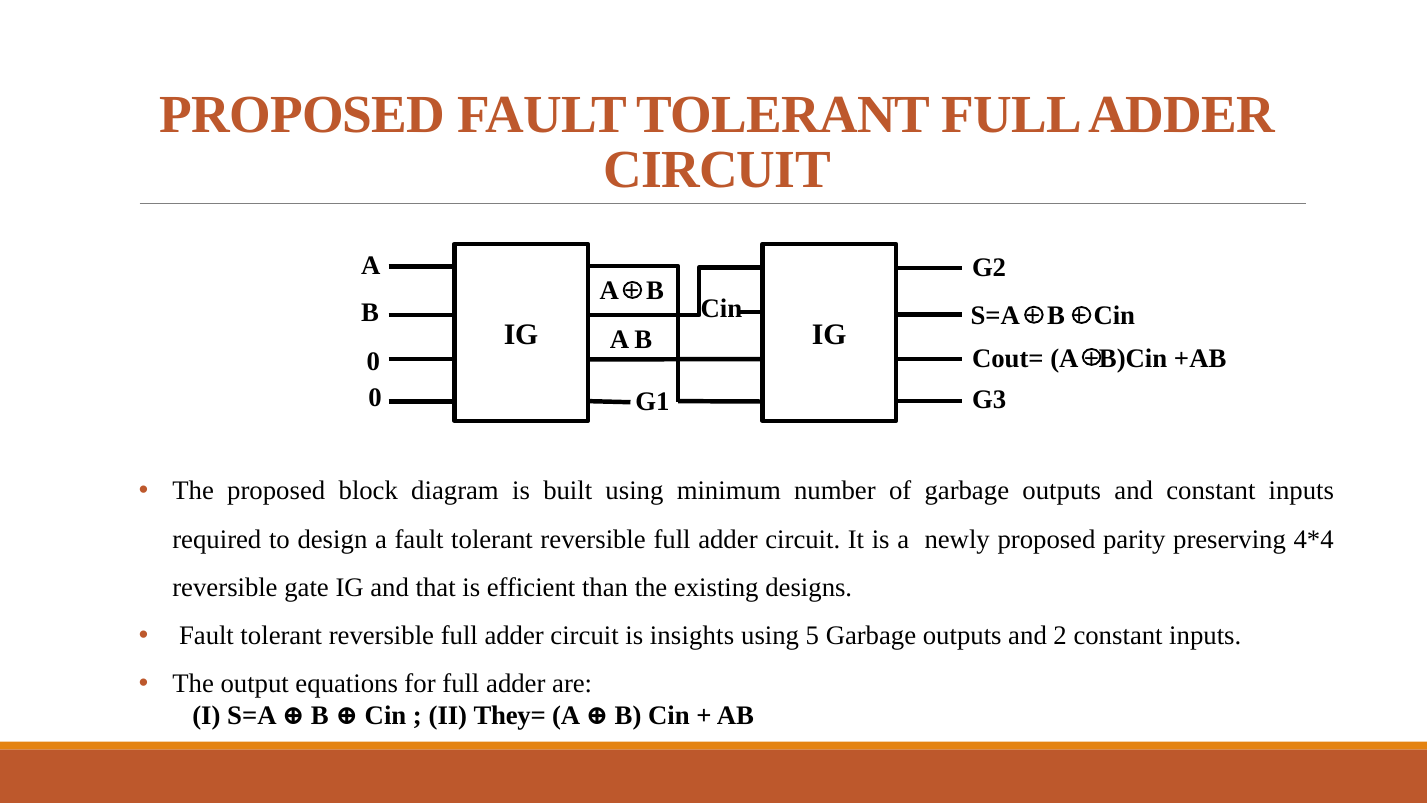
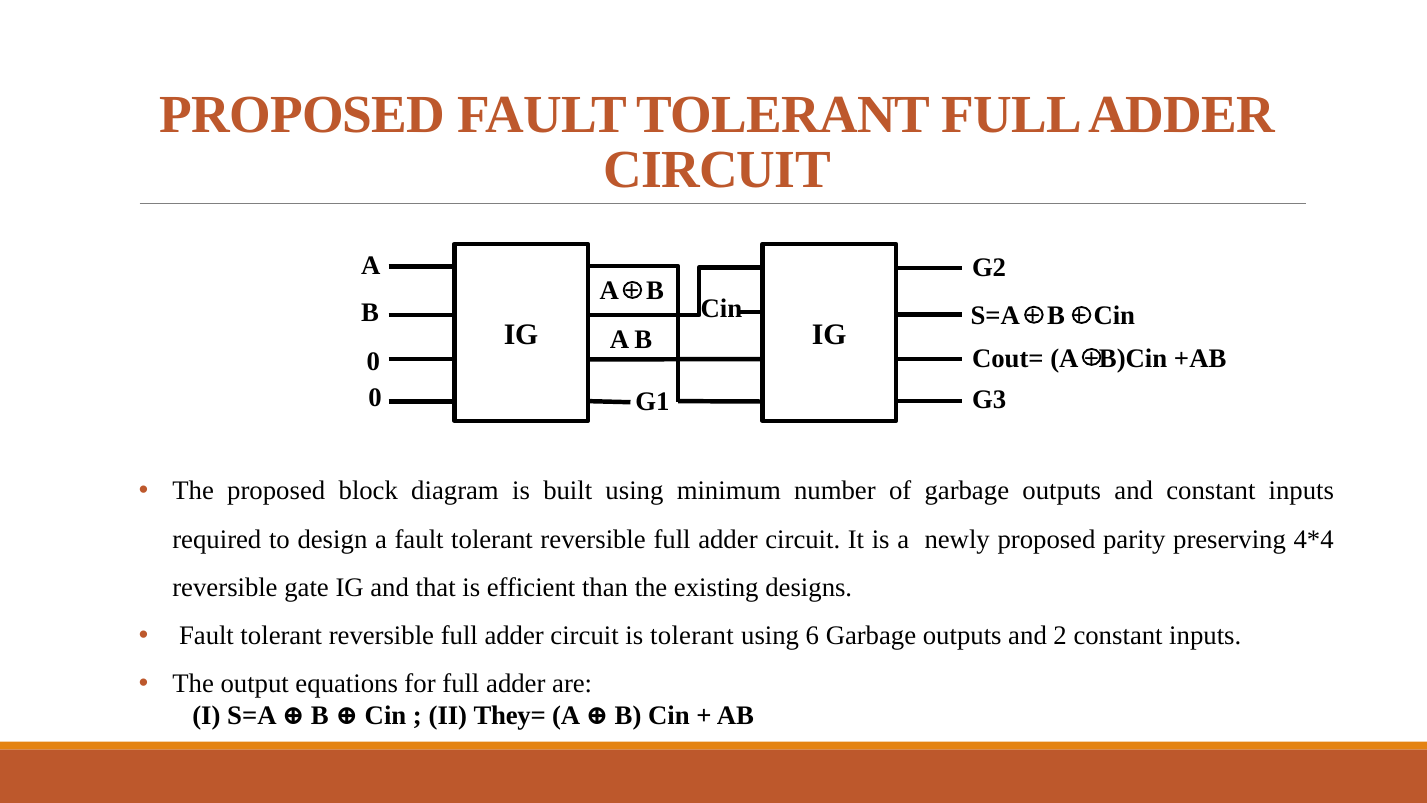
is insights: insights -> tolerant (692, 635)
5: 5 -> 6 (812, 635)
